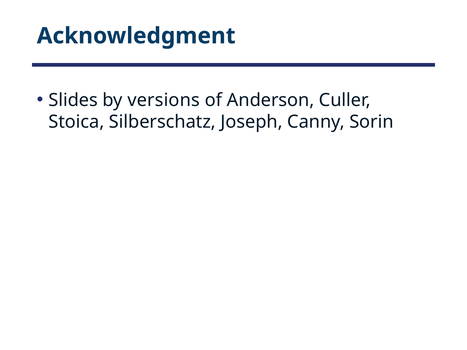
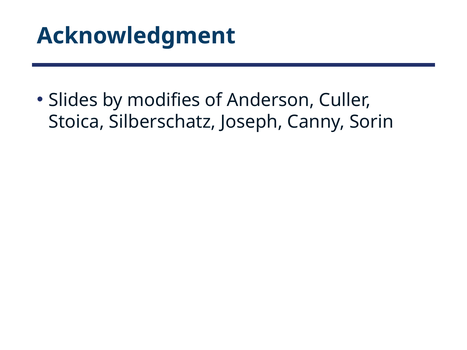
versions: versions -> modifies (164, 100)
